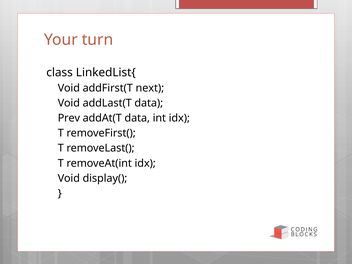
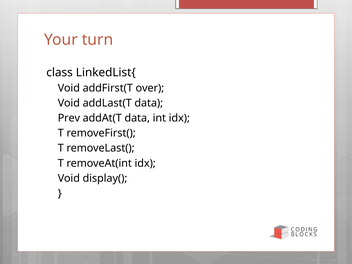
next: next -> over (150, 88)
